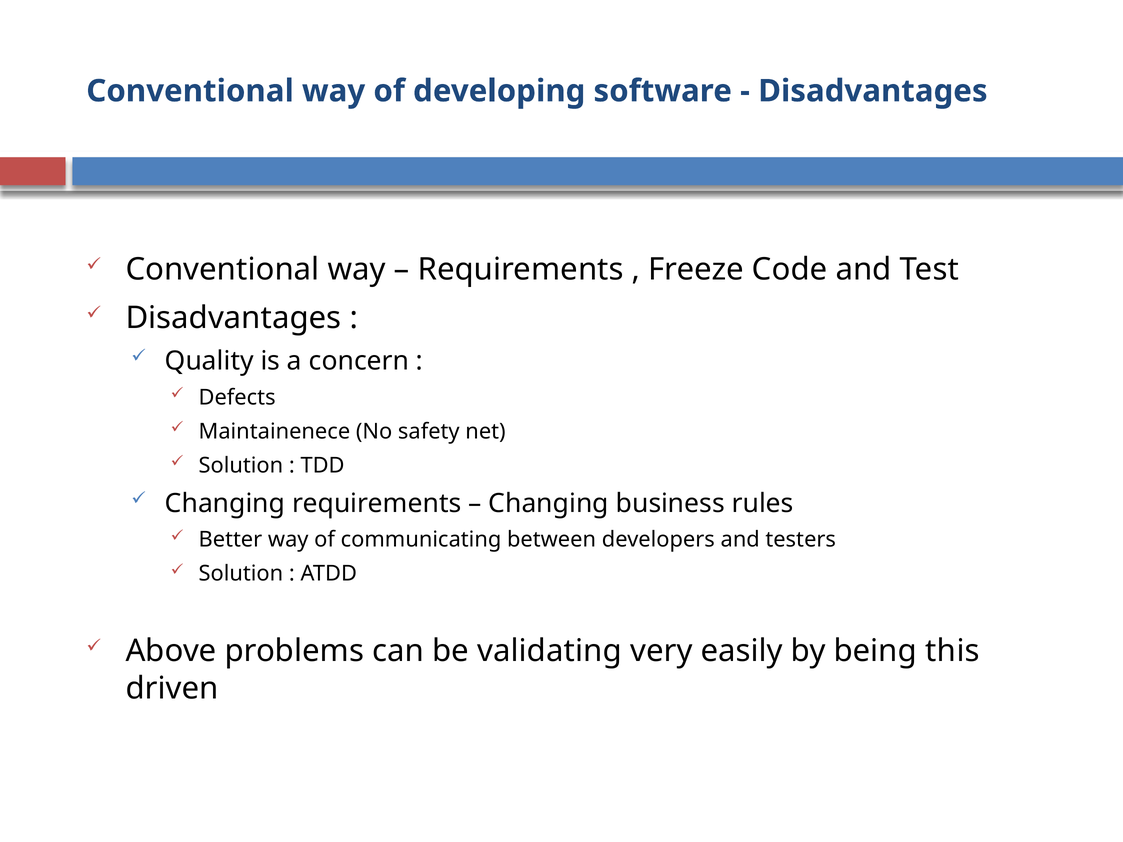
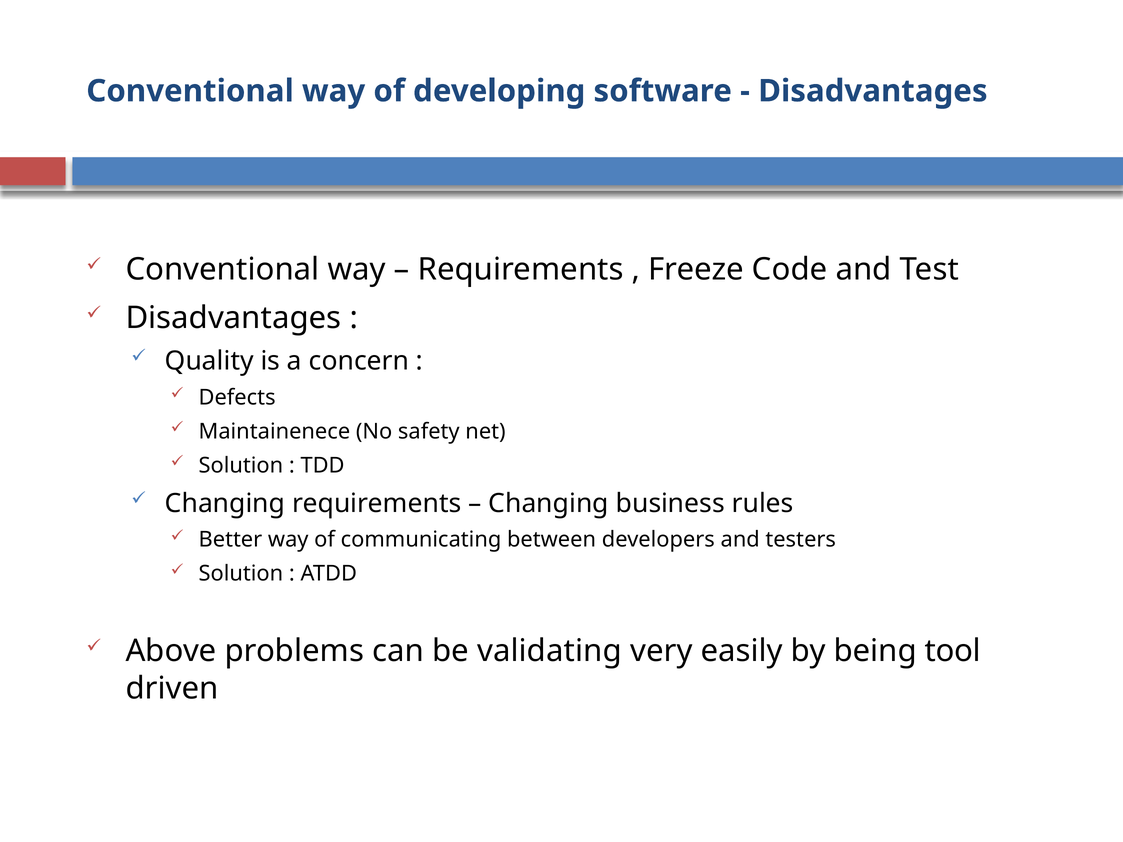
this: this -> tool (953, 651)
